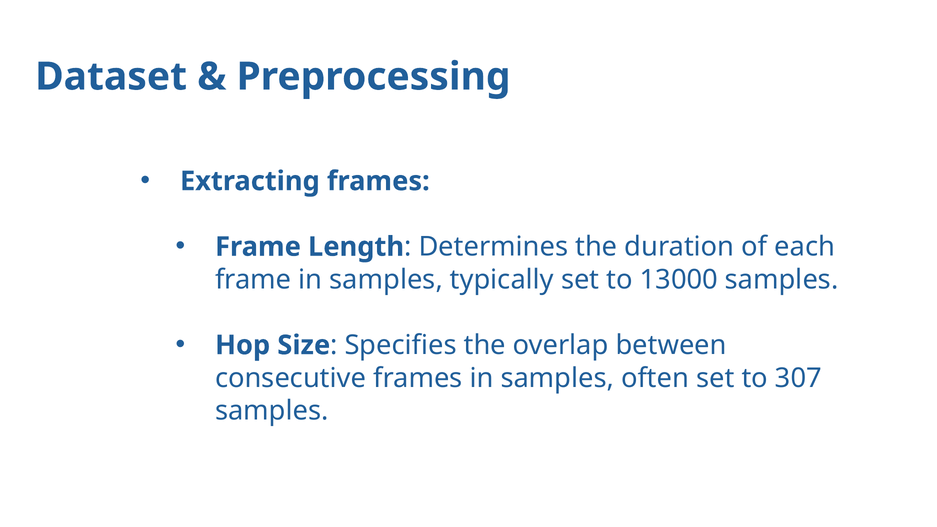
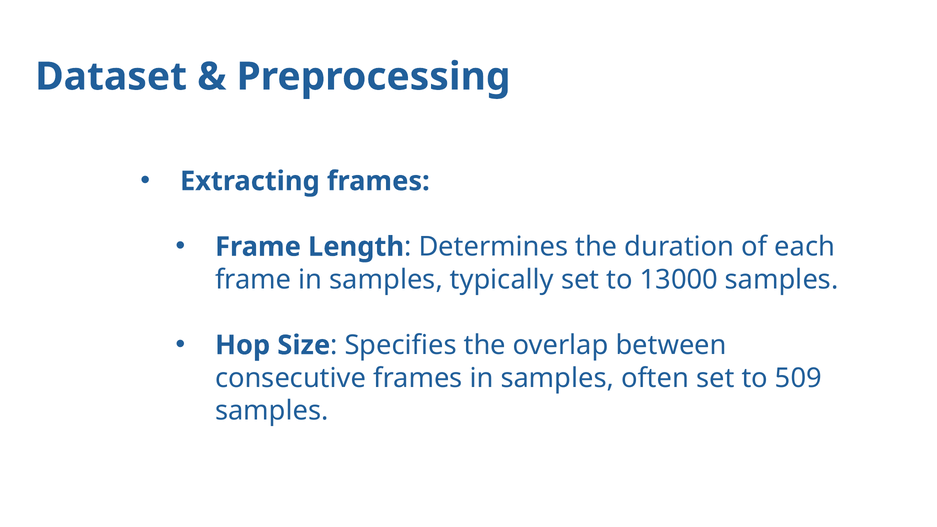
307: 307 -> 509 (798, 378)
